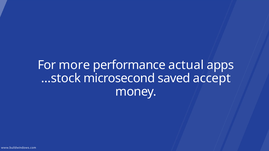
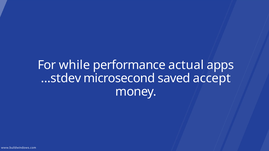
more: more -> while (74, 65)
…stock: …stock -> …stdev (61, 78)
